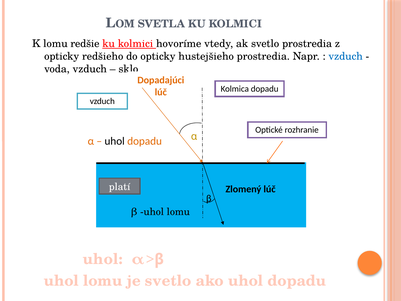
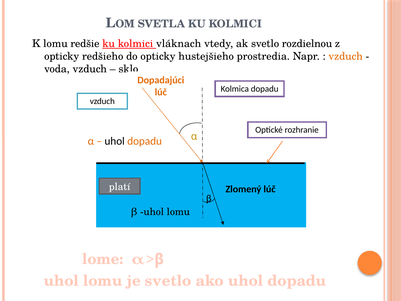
hovoríme: hovoríme -> vláknach (179, 44)
svetlo prostredia: prostredia -> rozdielnou (307, 44)
vzduch colour: blue -> orange (346, 56)
uhol: uhol -> lome (103, 259)
